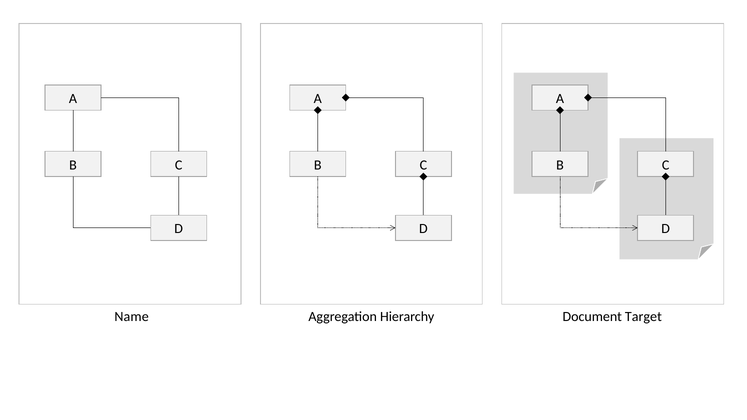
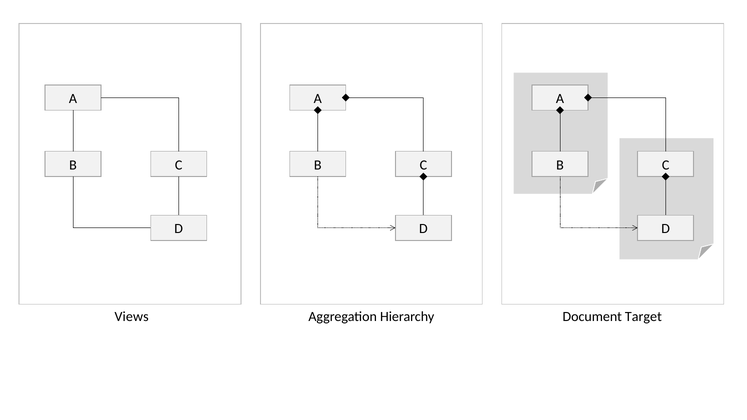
Name: Name -> Views (132, 317)
